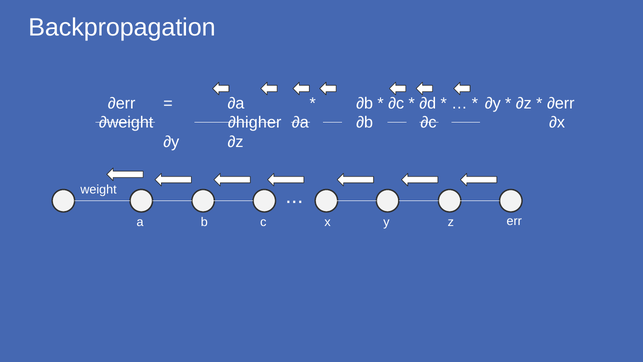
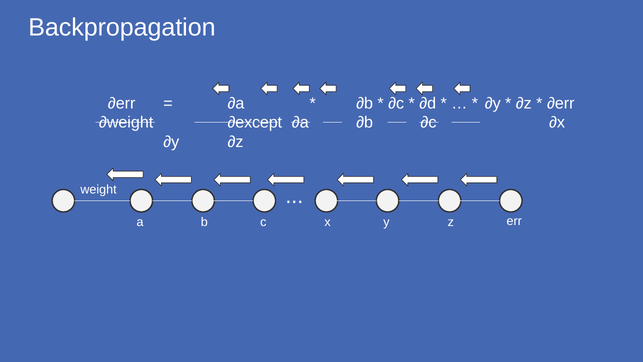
∂higher: ∂higher -> ∂except (255, 123)
